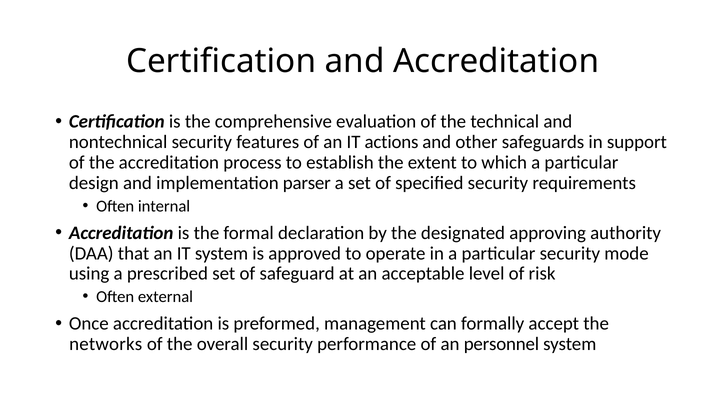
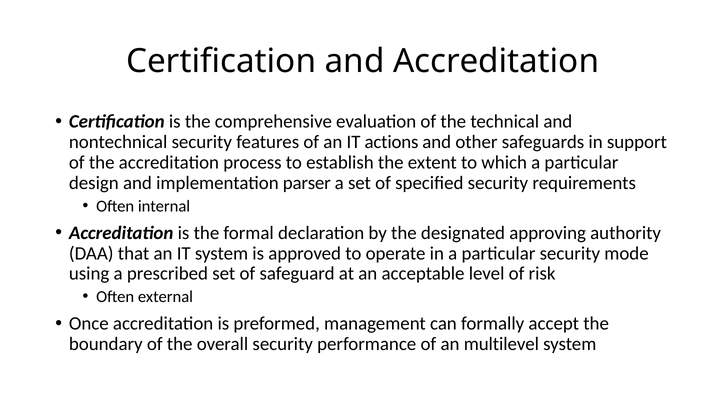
networks: networks -> boundary (106, 343)
personnel: personnel -> multilevel (501, 343)
